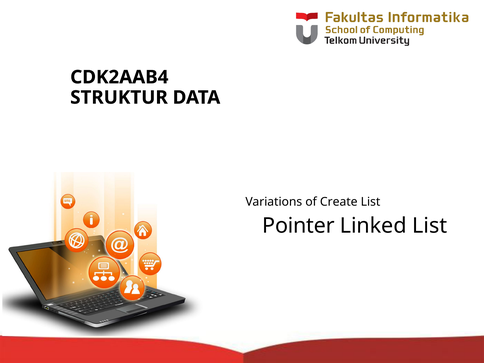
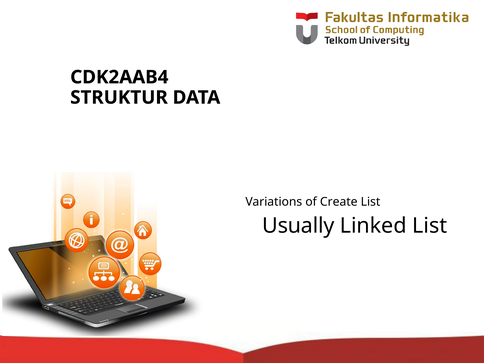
Pointer: Pointer -> Usually (298, 226)
